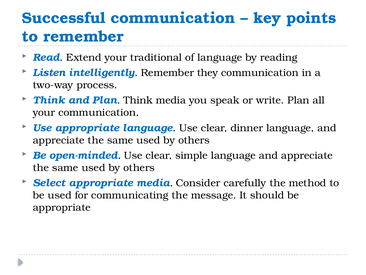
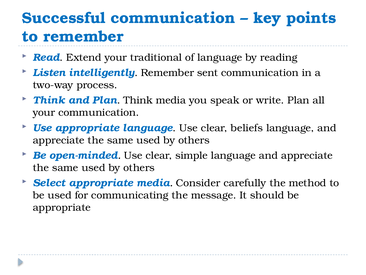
they: they -> sent (208, 73)
dinner: dinner -> beliefs (247, 128)
